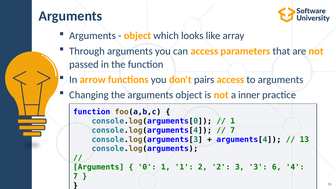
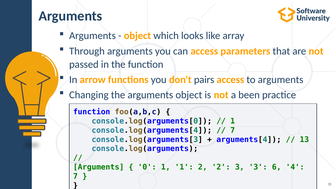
inner: inner -> been (249, 95)
